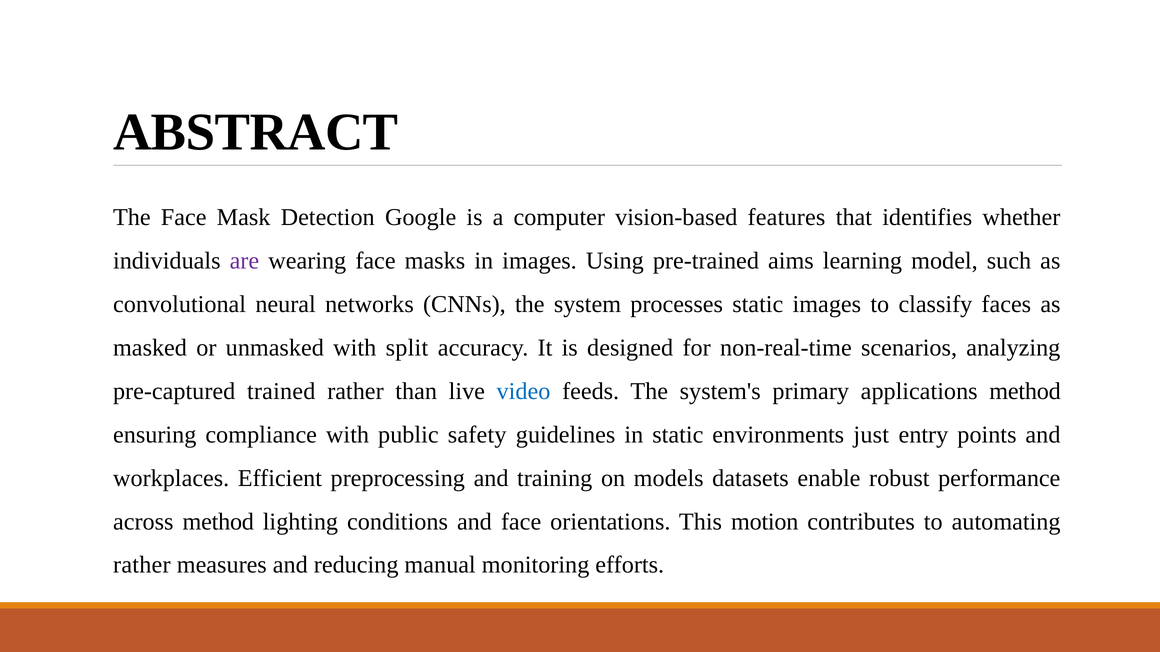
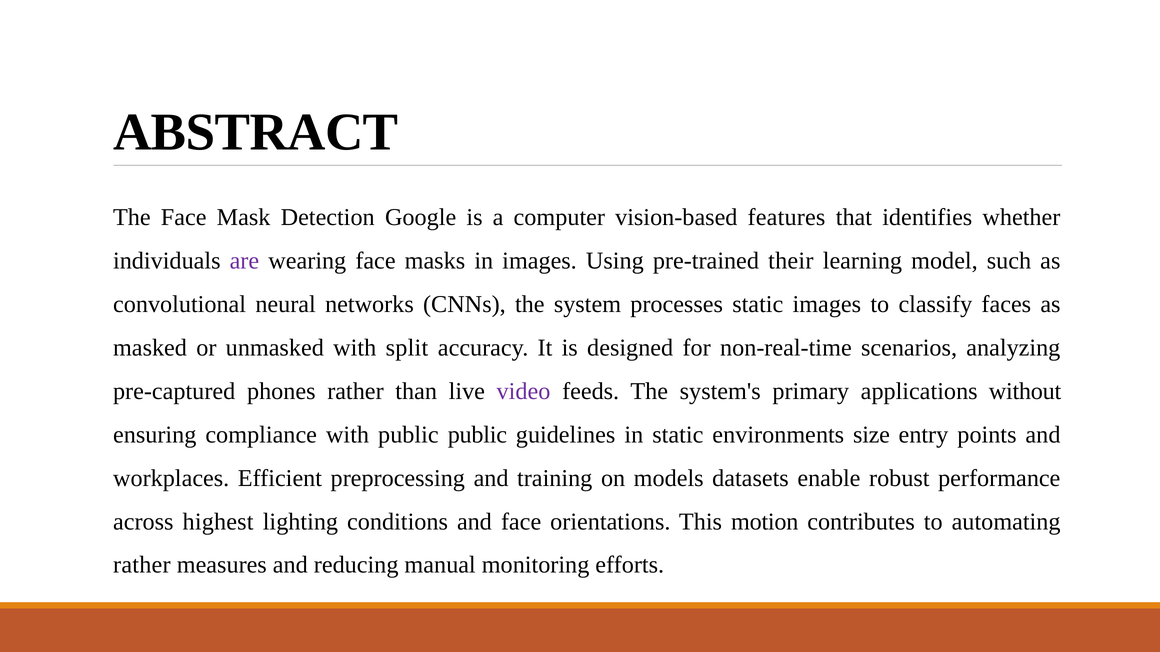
aims: aims -> their (791, 261)
trained: trained -> phones (281, 391)
video colour: blue -> purple (524, 391)
applications method: method -> without (1025, 391)
public safety: safety -> public (477, 435)
just: just -> size (871, 435)
across method: method -> highest (218, 522)
